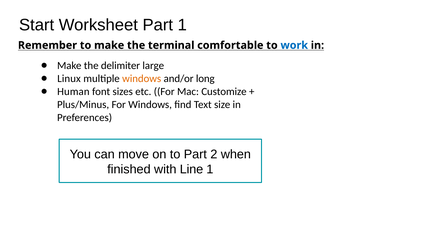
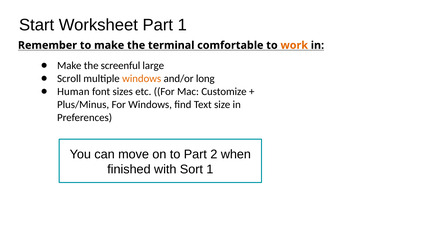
work colour: blue -> orange (294, 45)
delimiter: delimiter -> screenful (121, 66)
Linux: Linux -> Scroll (69, 79)
Line: Line -> Sort (191, 169)
